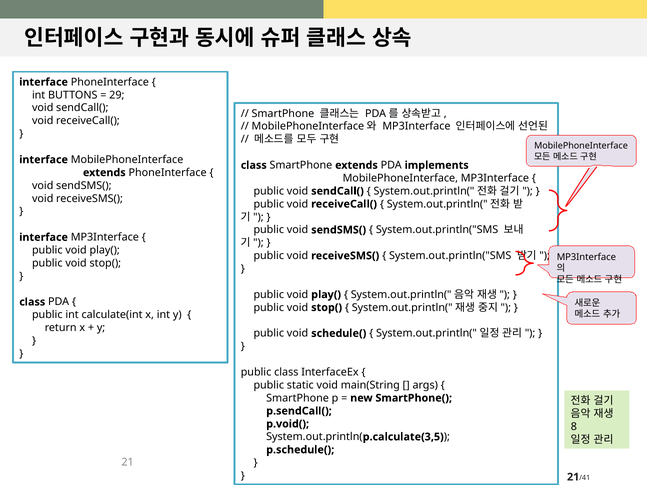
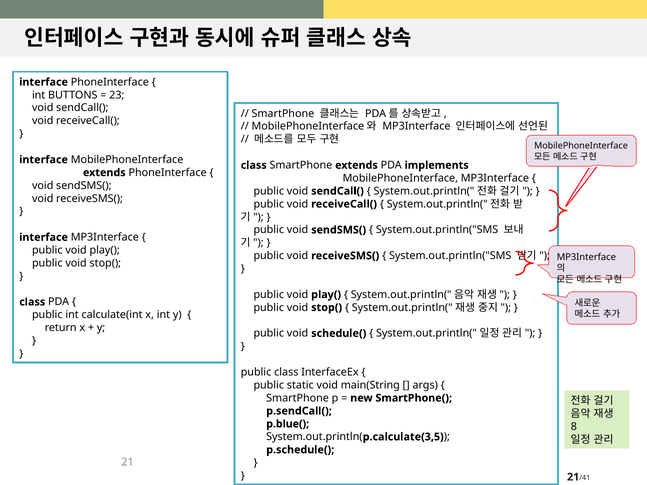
29: 29 -> 23 (117, 95)
p.void(: p.void( -> p.blue( (288, 424)
